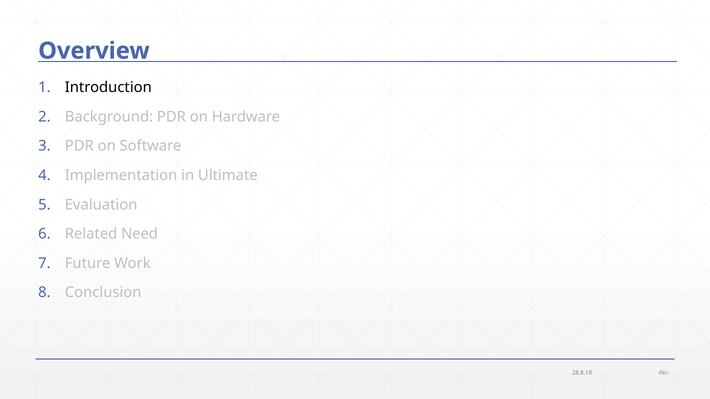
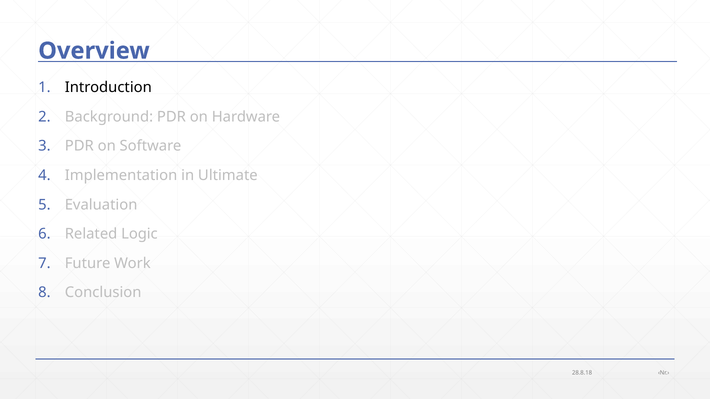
Need: Need -> Logic (139, 234)
